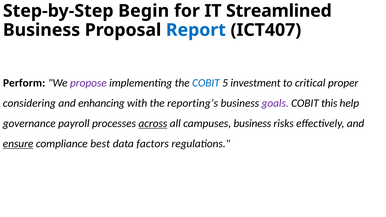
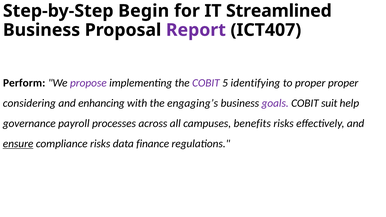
Report colour: blue -> purple (196, 30)
COBIT colour: blue -> purple (206, 83)
investment: investment -> identifying (255, 83)
to critical: critical -> proper (310, 83)
reporting’s: reporting’s -> engaging’s (193, 103)
this: this -> suit (329, 103)
across underline: present -> none (153, 123)
campuses business: business -> benefits (252, 123)
compliance best: best -> risks (100, 144)
factors: factors -> finance (153, 144)
